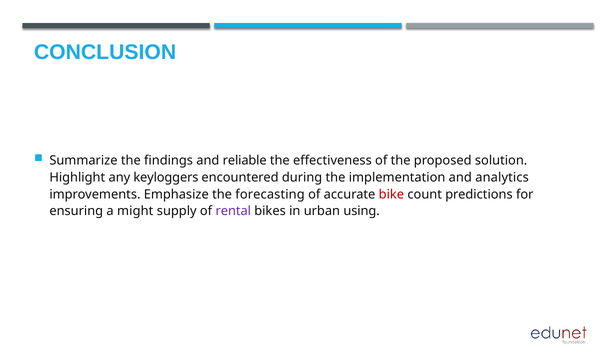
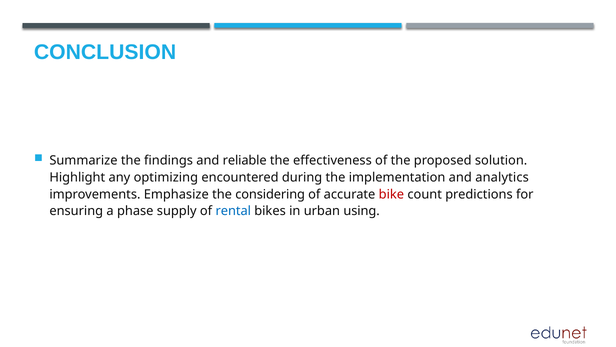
keyloggers: keyloggers -> optimizing (166, 177)
forecasting: forecasting -> considering (270, 194)
might: might -> phase (135, 211)
rental colour: purple -> blue (233, 211)
